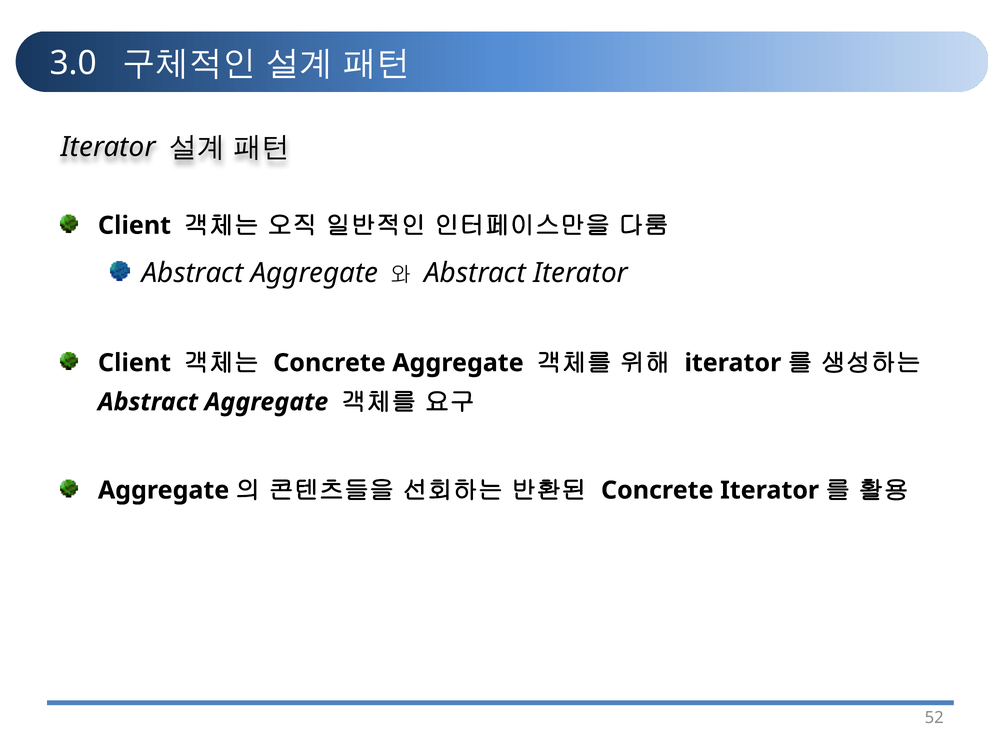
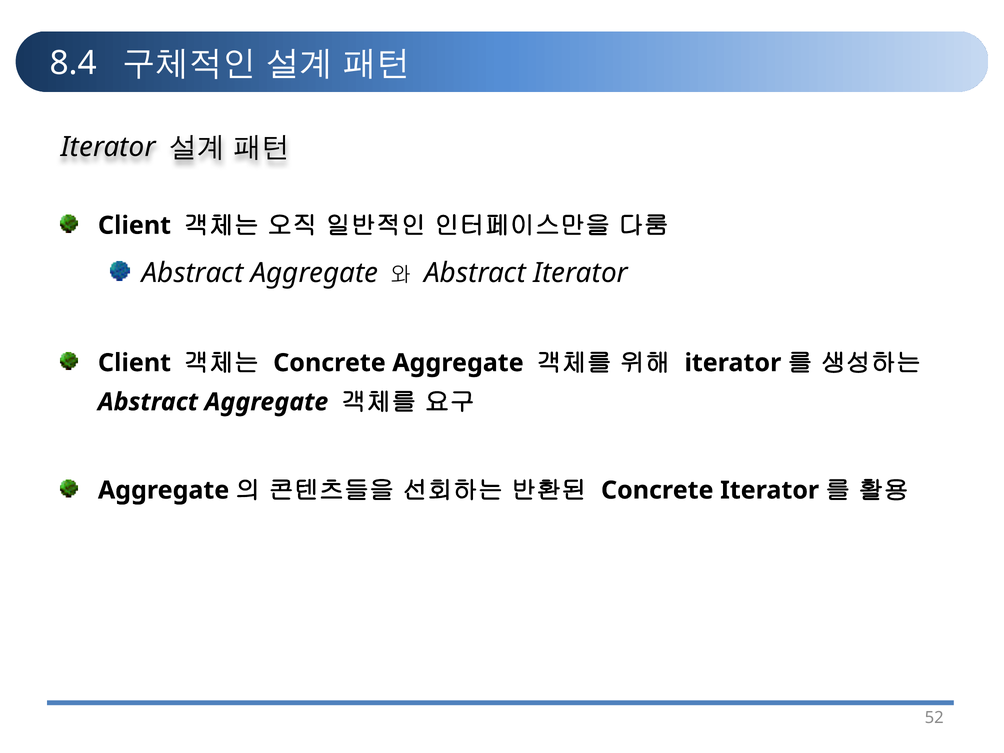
3.0: 3.0 -> 8.4 (73, 63)
